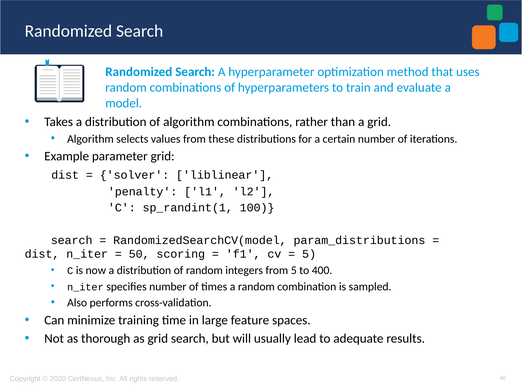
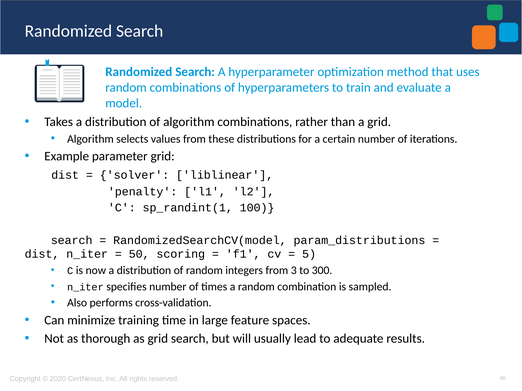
from 5: 5 -> 3 (294, 271)
400: 400 -> 300 (322, 271)
